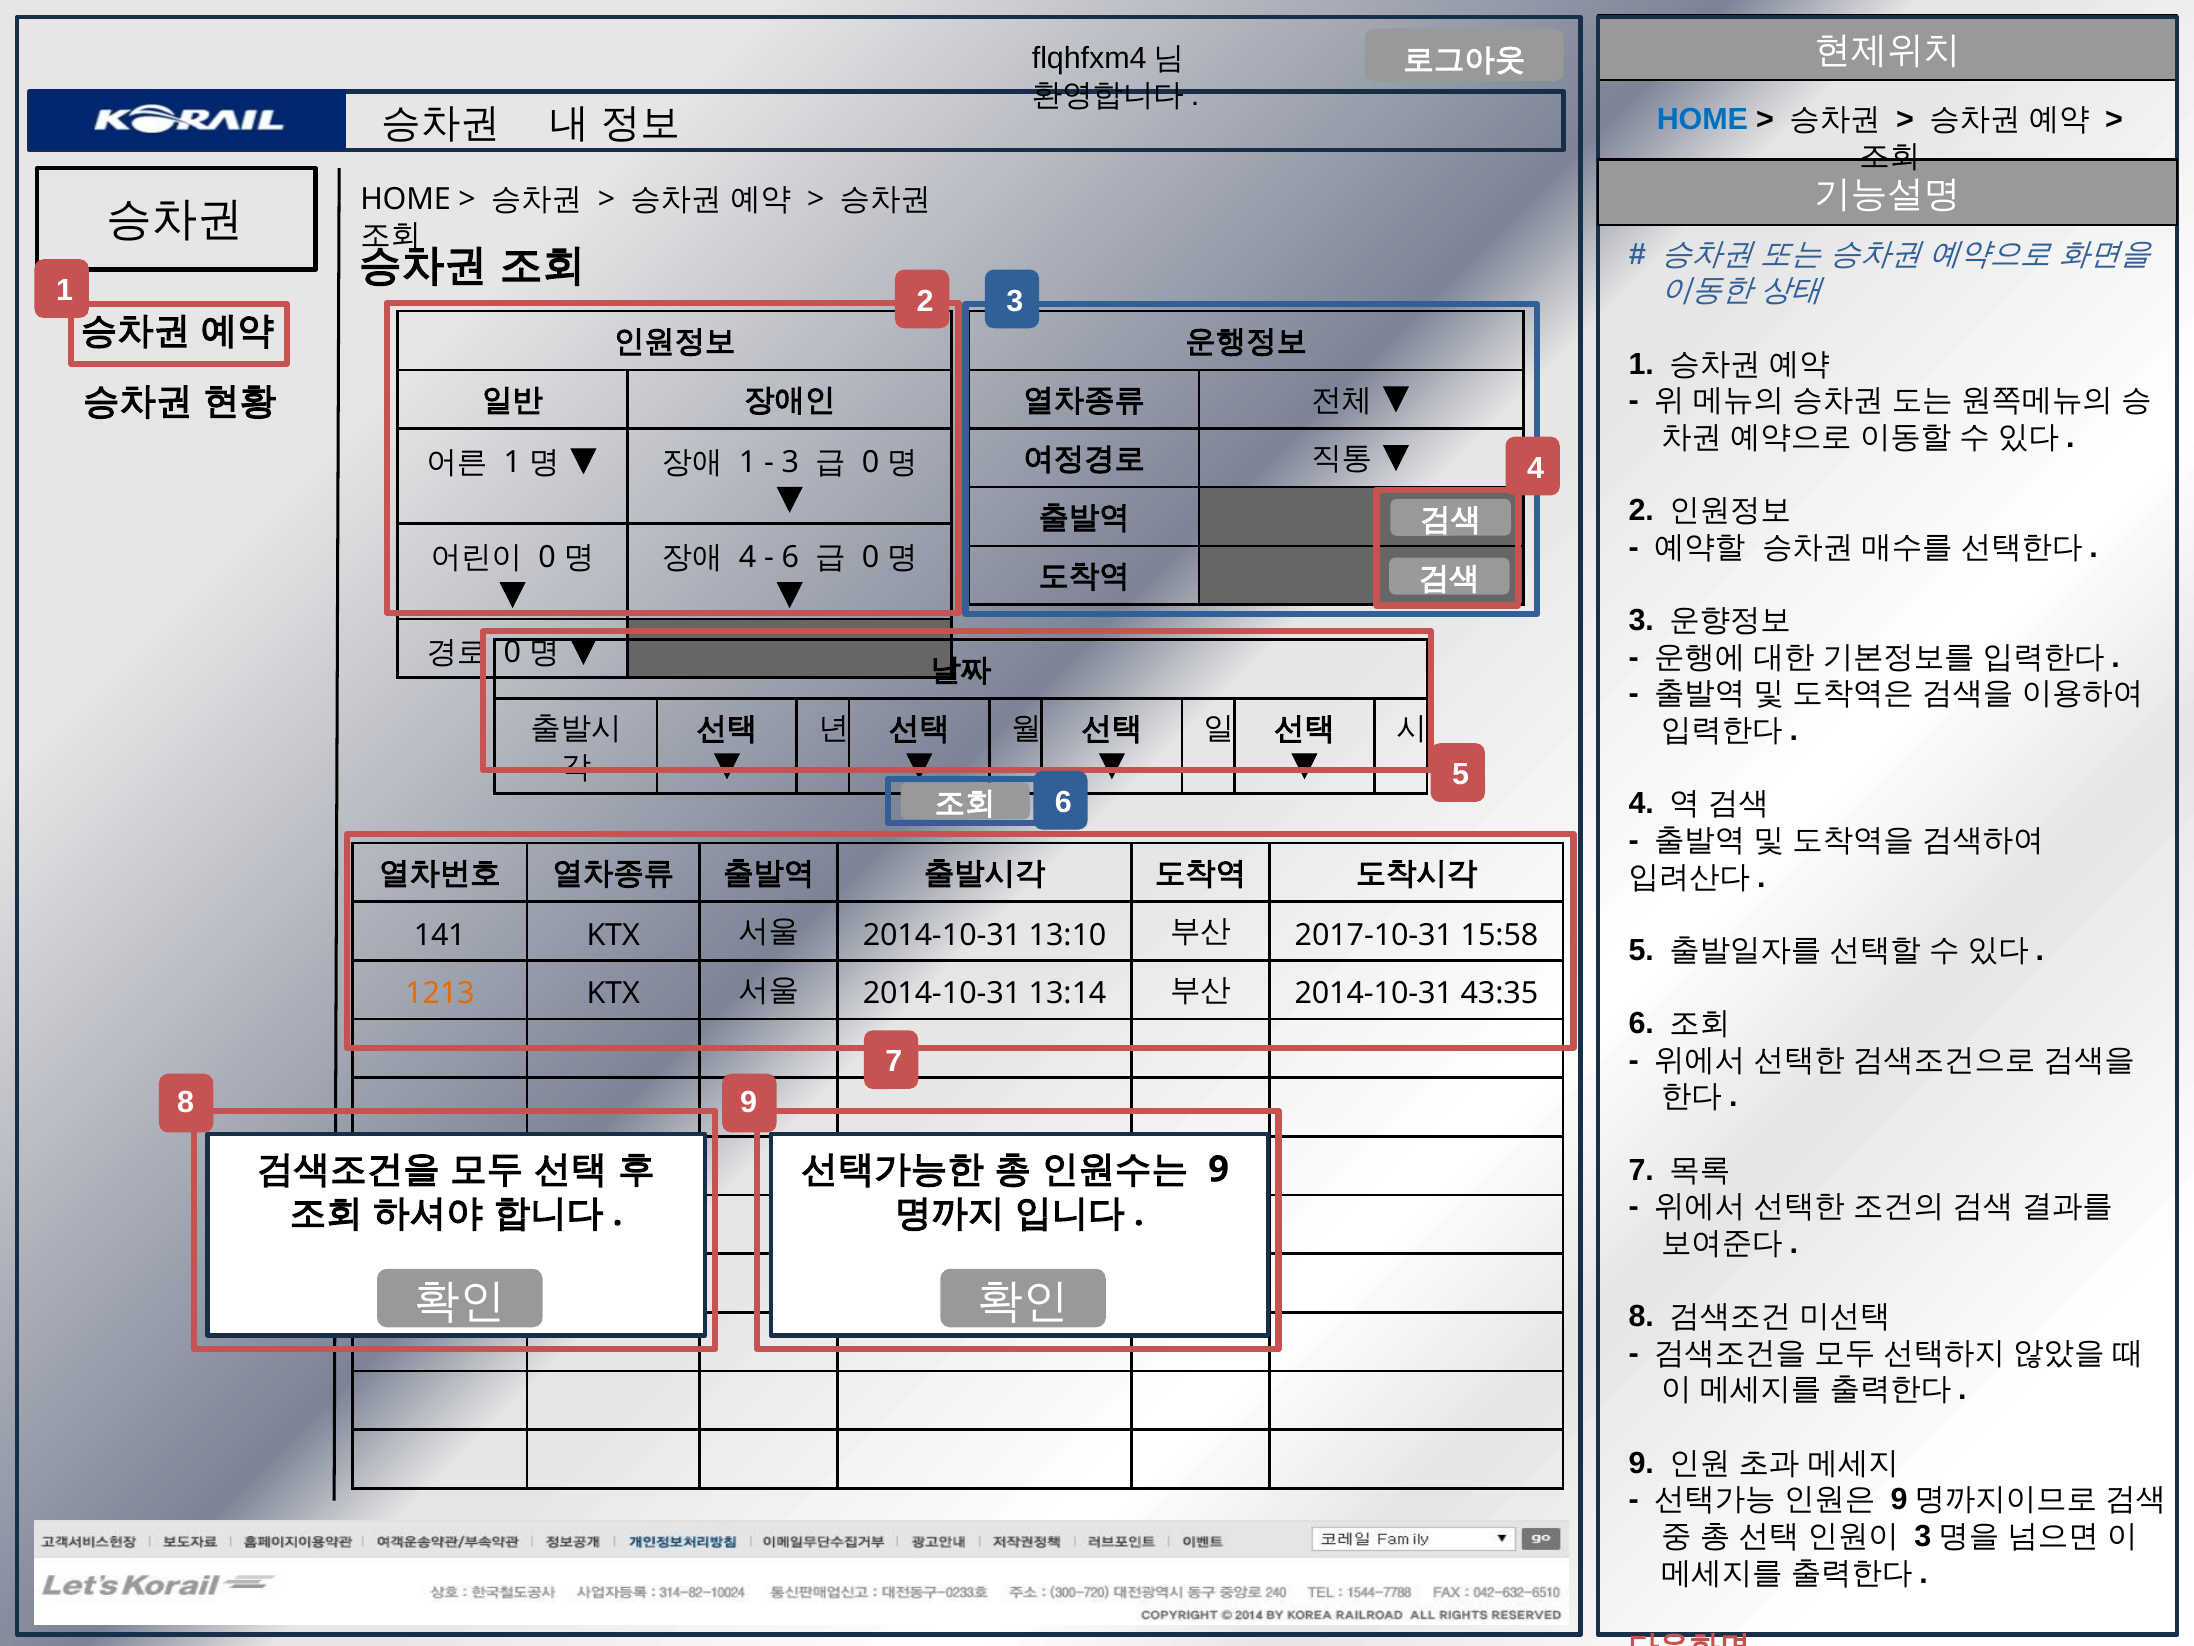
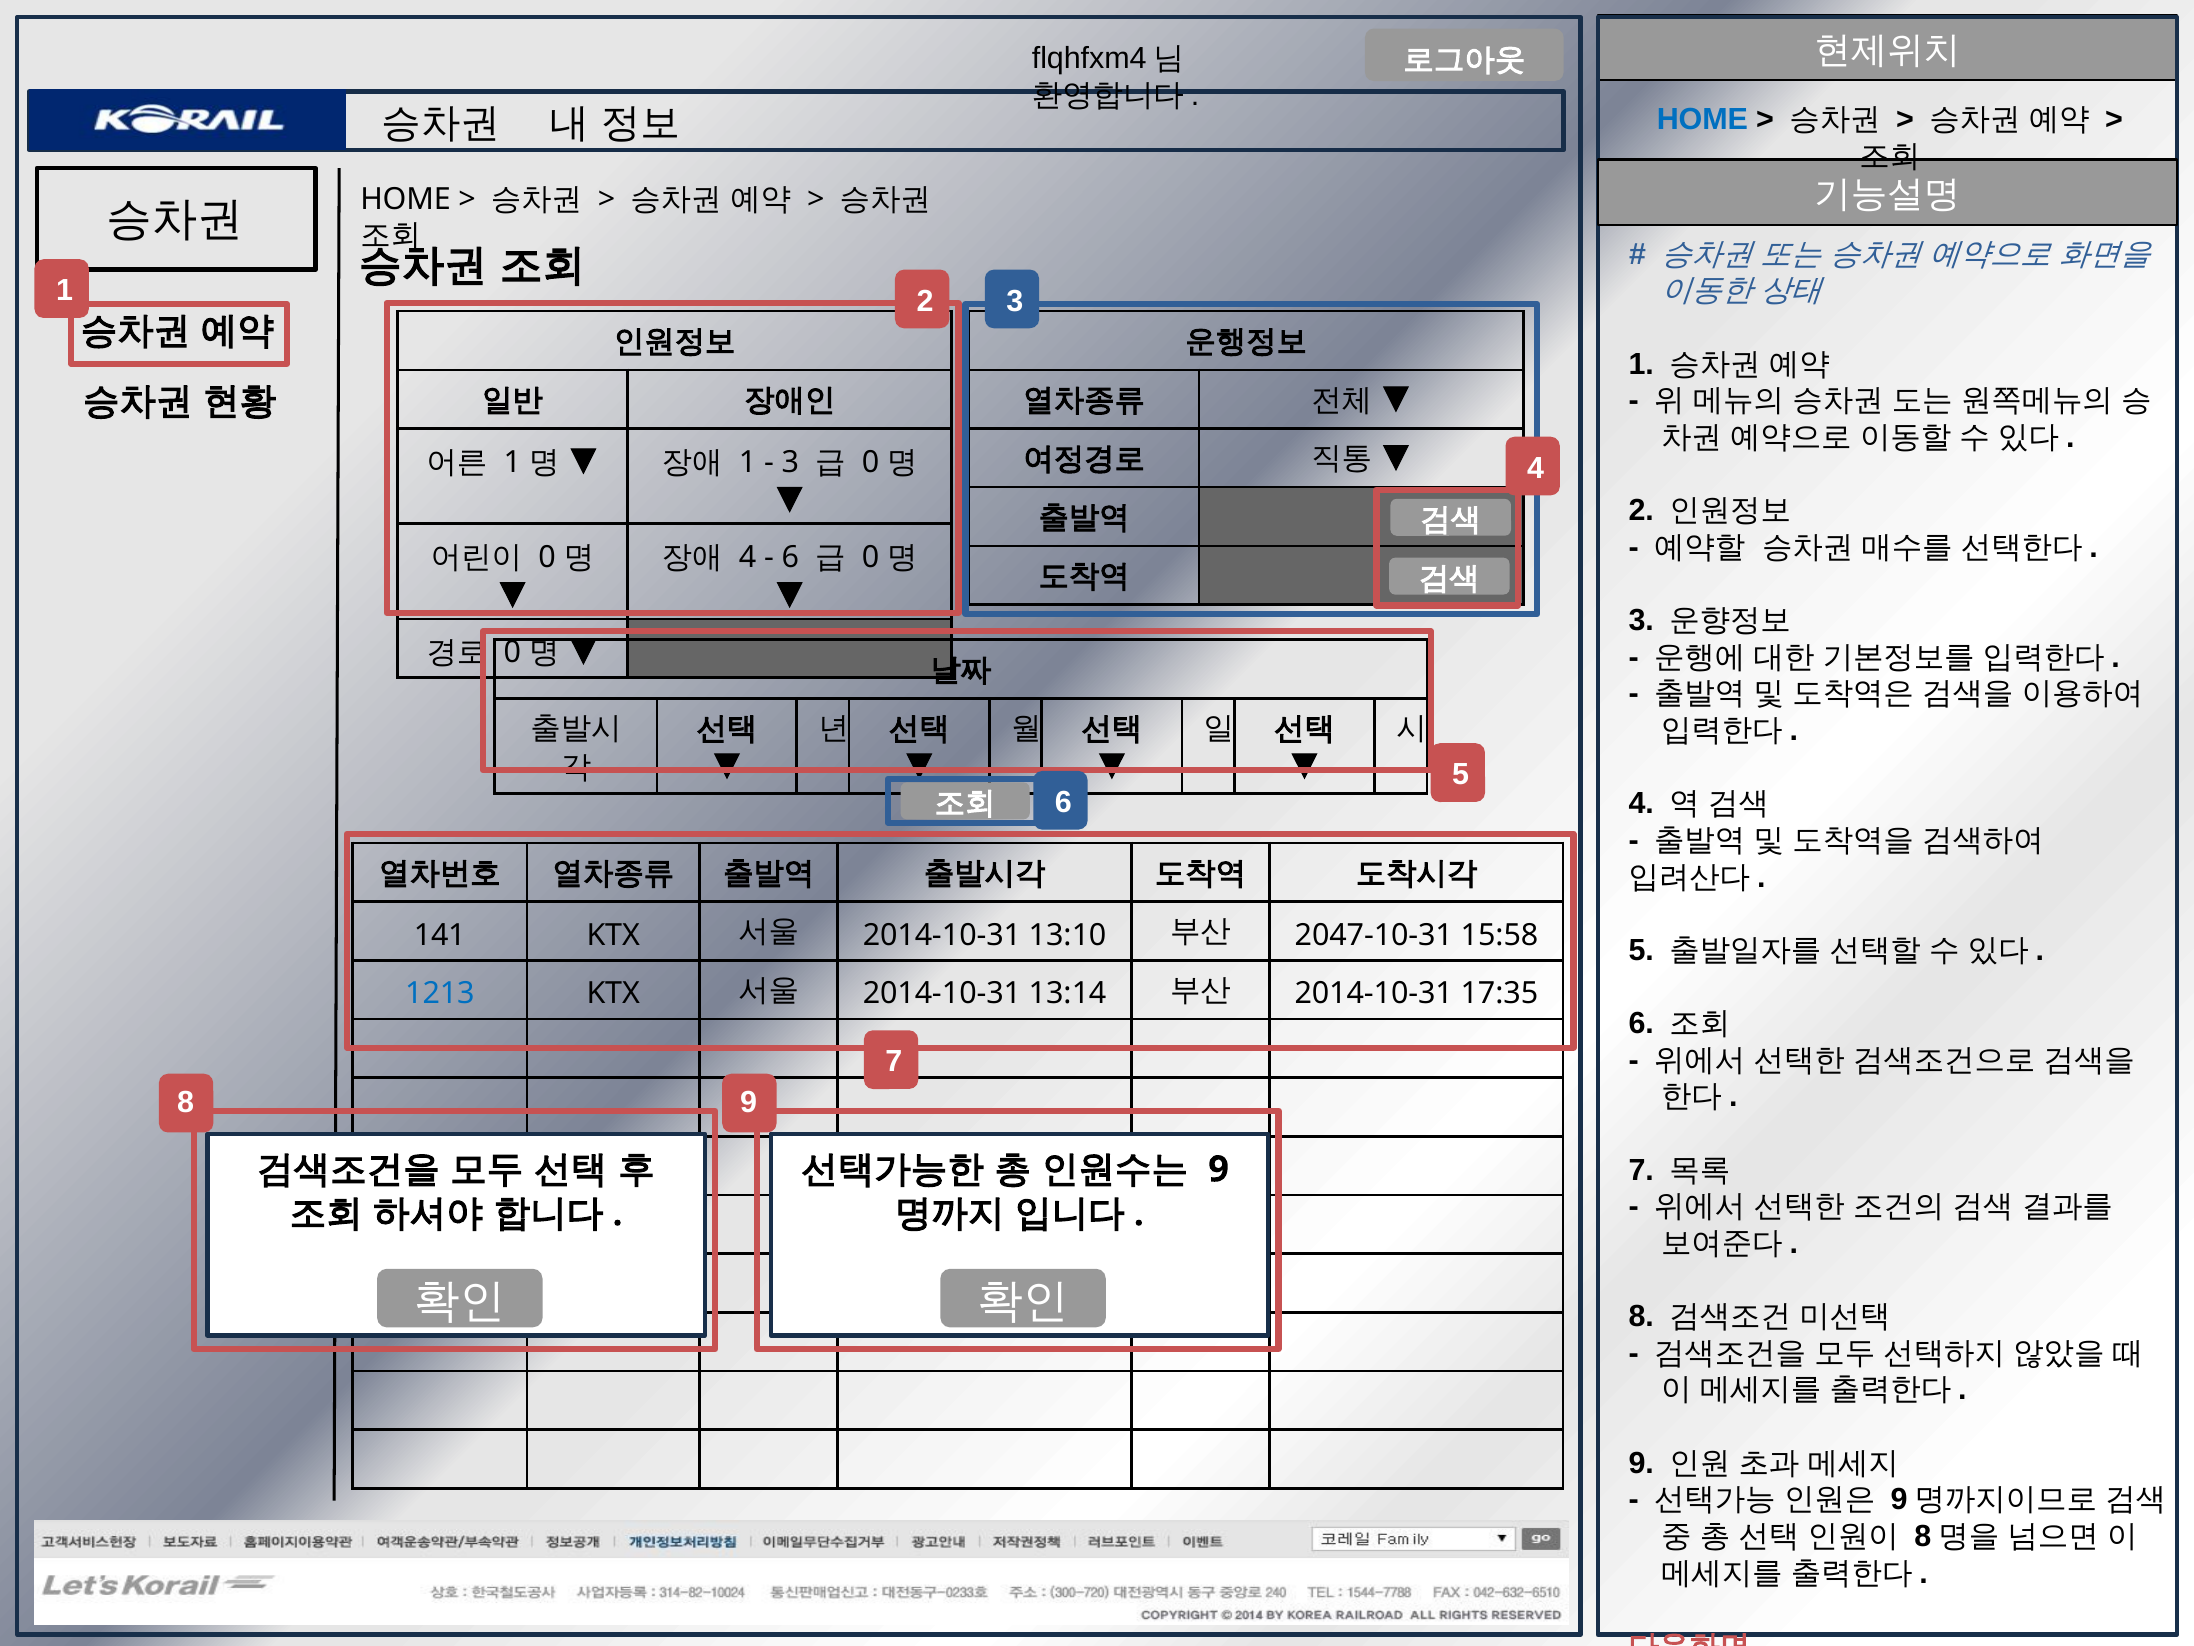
2017-10-31: 2017-10-31 -> 2047-10-31 (1374, 935)
1213 colour: orange -> blue (440, 993)
43:35: 43:35 -> 17:35 (1499, 993)
3: 3 -> 8 (1923, 1536)
